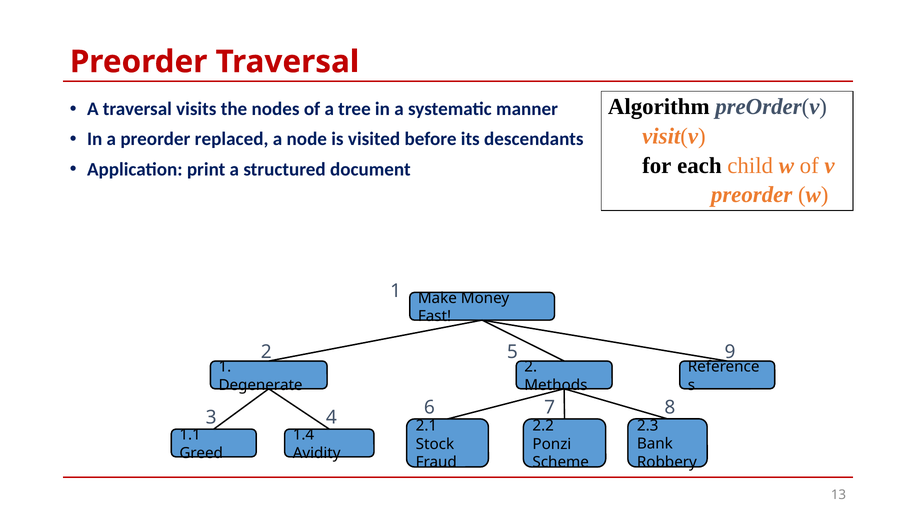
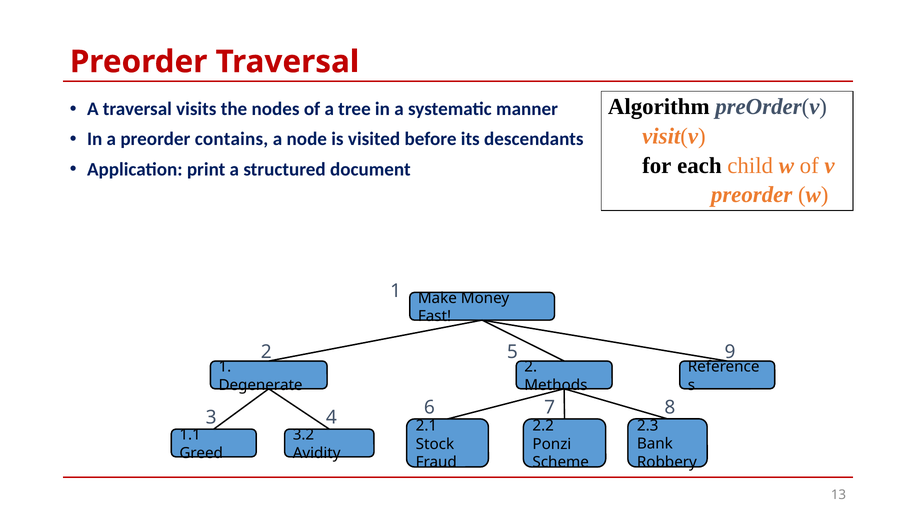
replaced: replaced -> contains (231, 139)
1.4: 1.4 -> 3.2 (303, 435)
